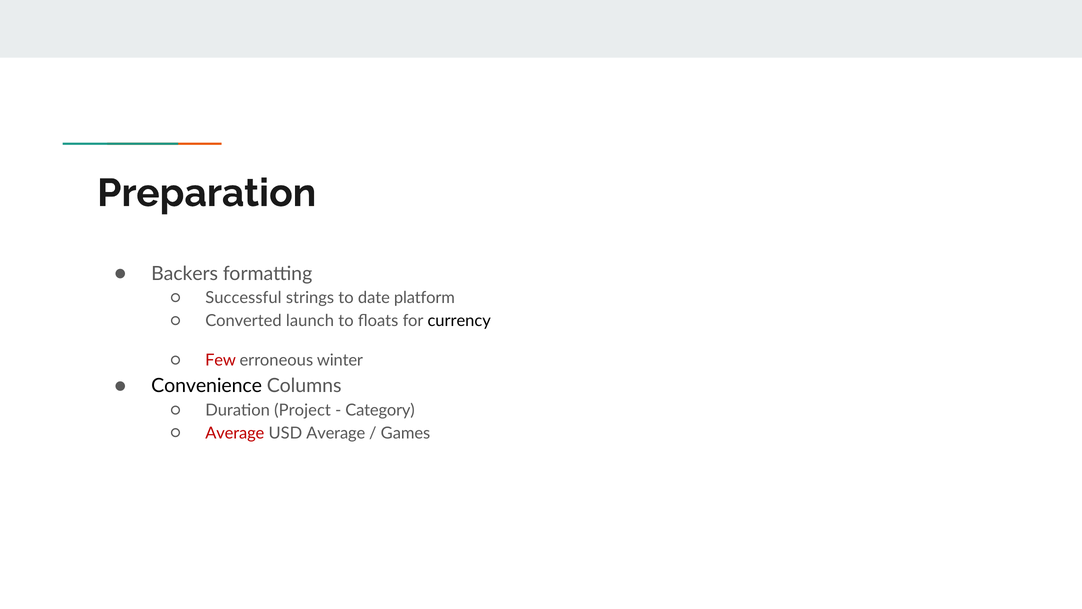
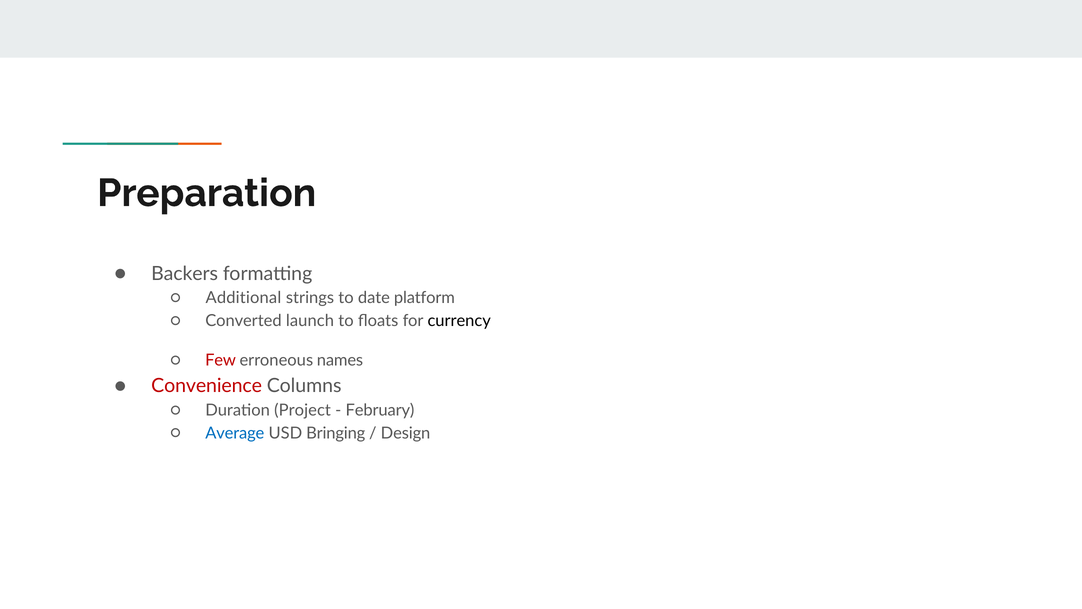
Successful: Successful -> Additional (243, 298)
winter: winter -> names (340, 360)
Convenience colour: black -> red (207, 386)
Category: Category -> February (380, 410)
Average colour: red -> blue (235, 433)
USD Average: Average -> Bringing (336, 433)
Games: Games -> Design (406, 433)
